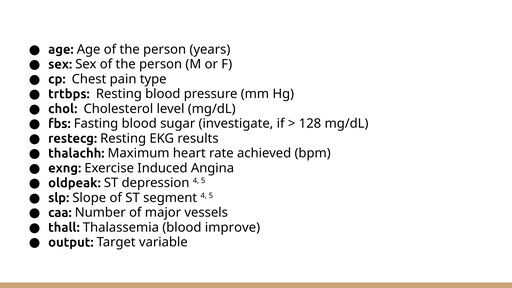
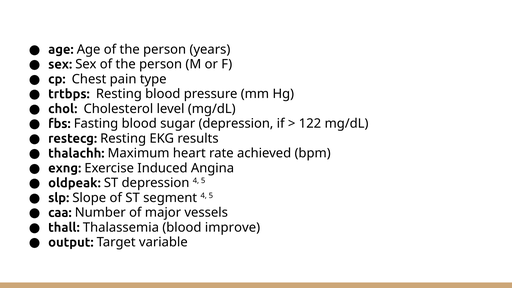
sugar investigate: investigate -> depression (236, 124)
128: 128 -> 122 (310, 124)
